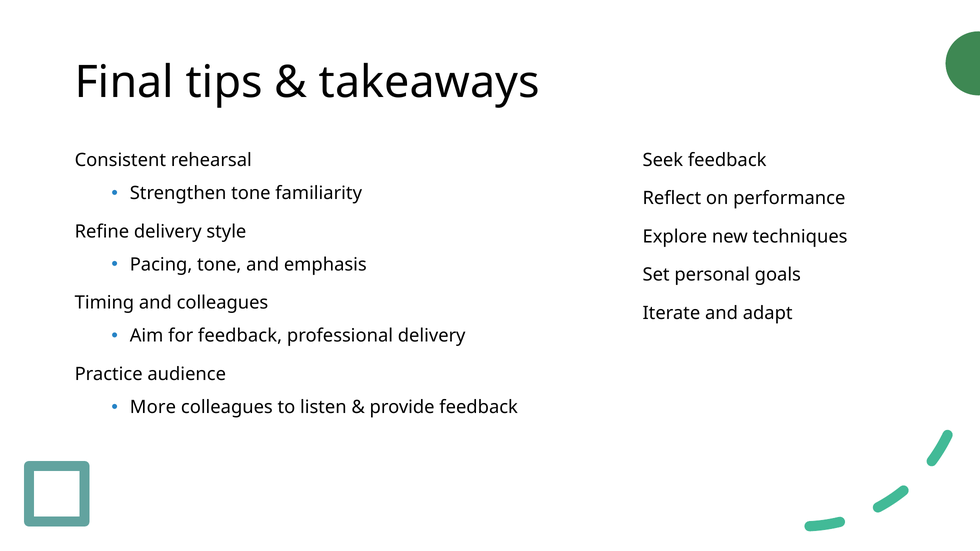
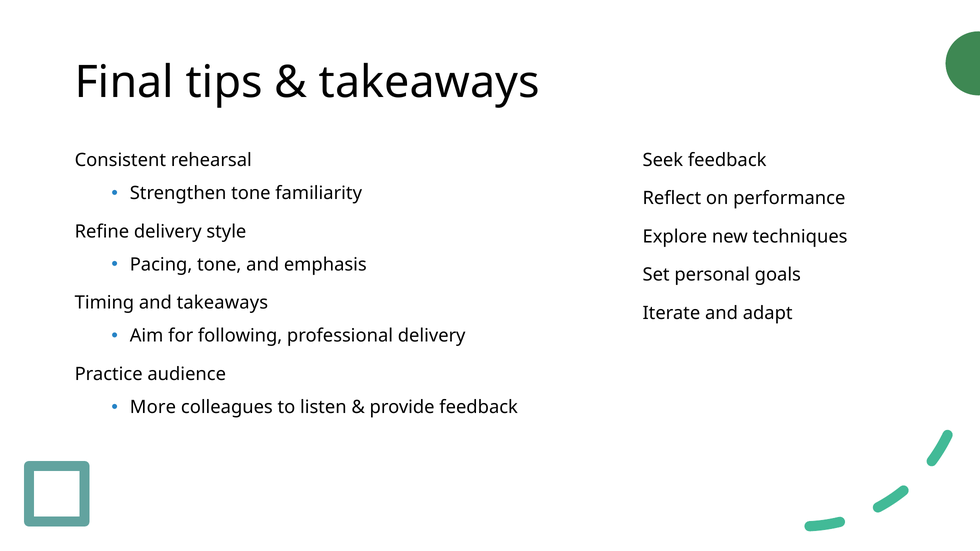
and colleagues: colleagues -> takeaways (222, 303)
for feedback: feedback -> following (240, 336)
